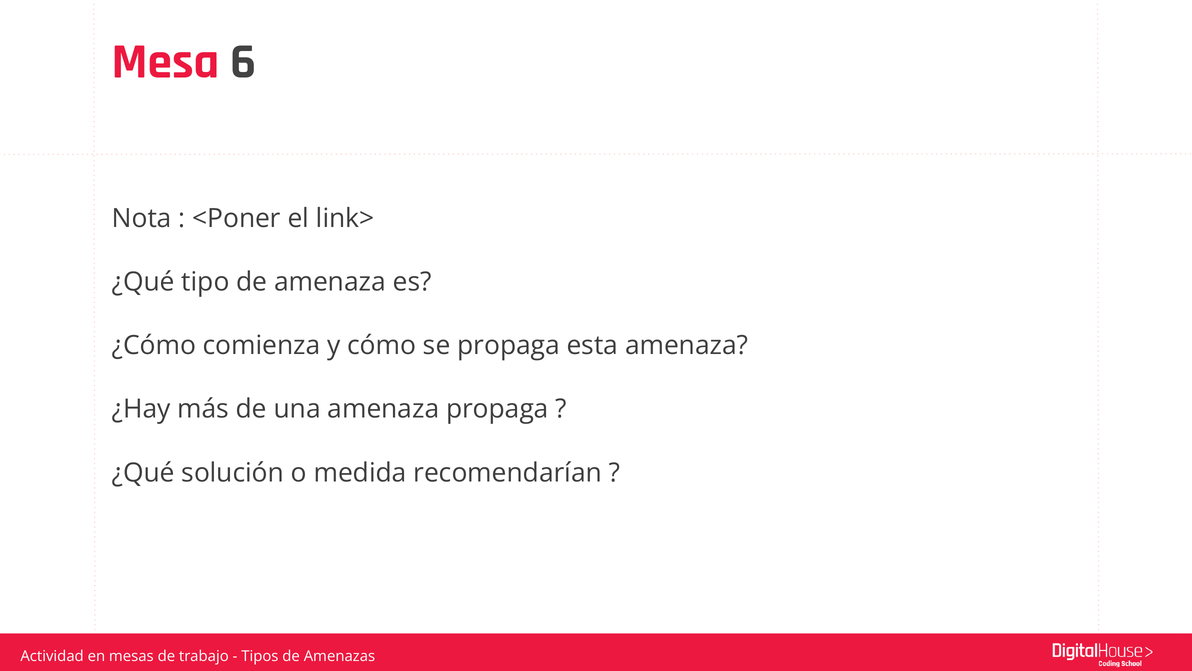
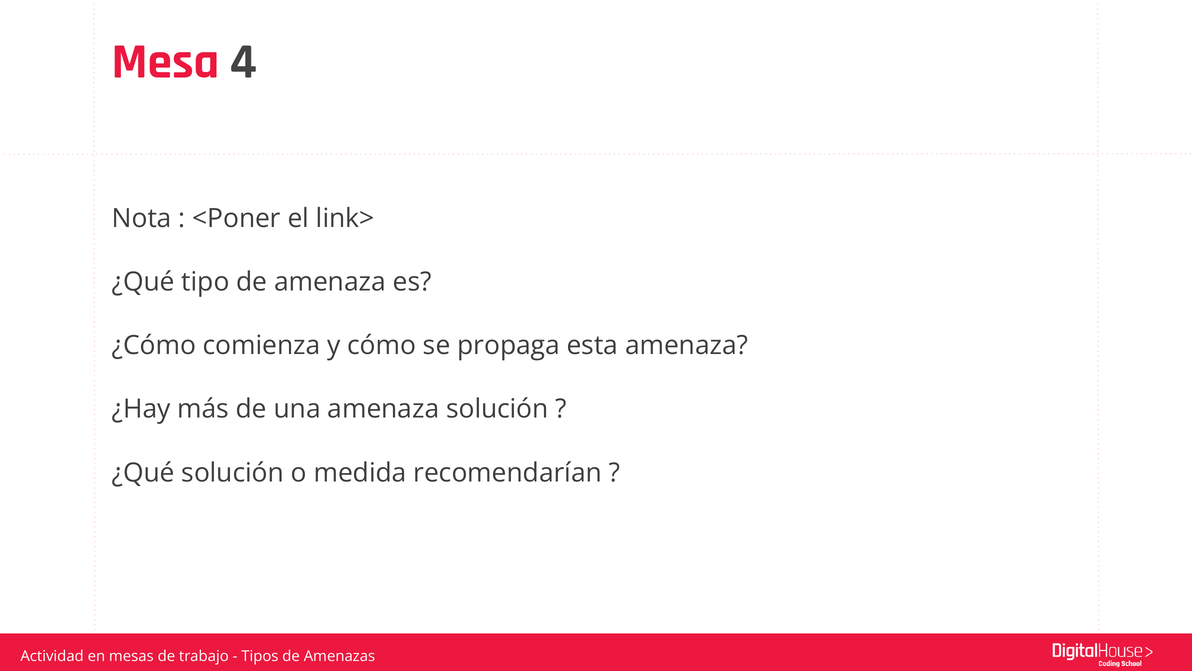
6: 6 -> 4 (243, 61)
amenaza propaga: propaga -> solución (497, 409)
